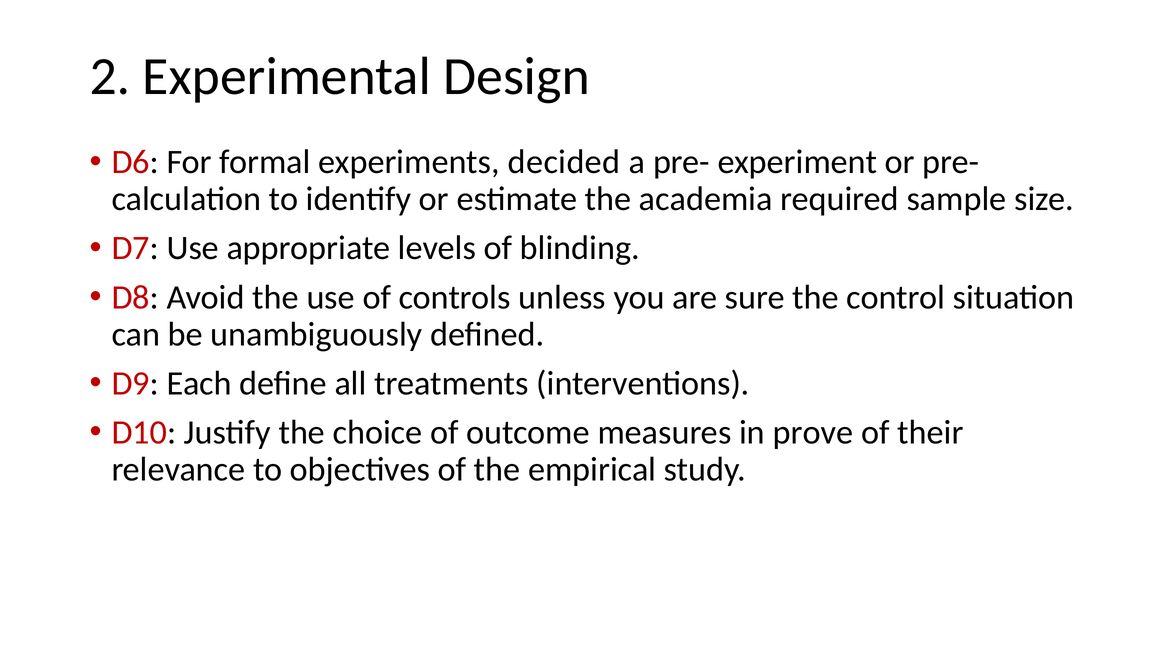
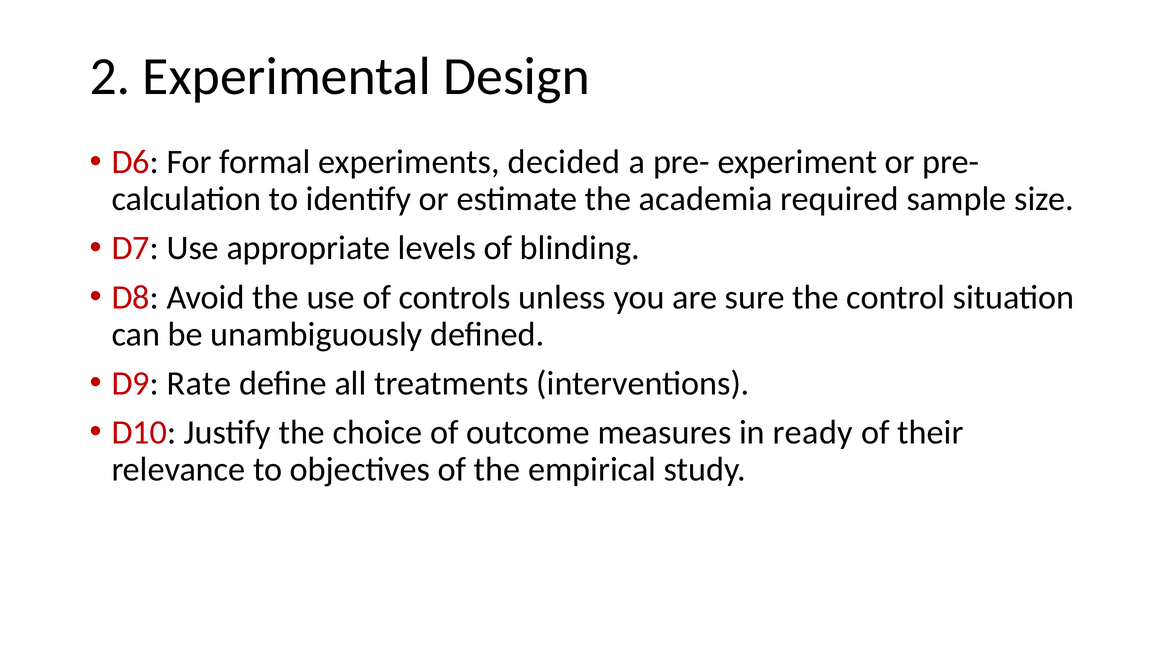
Each: Each -> Rate (199, 384)
prove: prove -> ready (813, 433)
